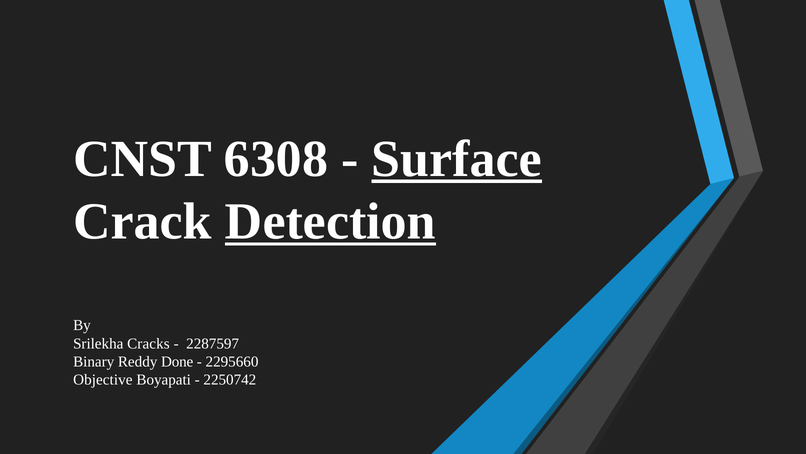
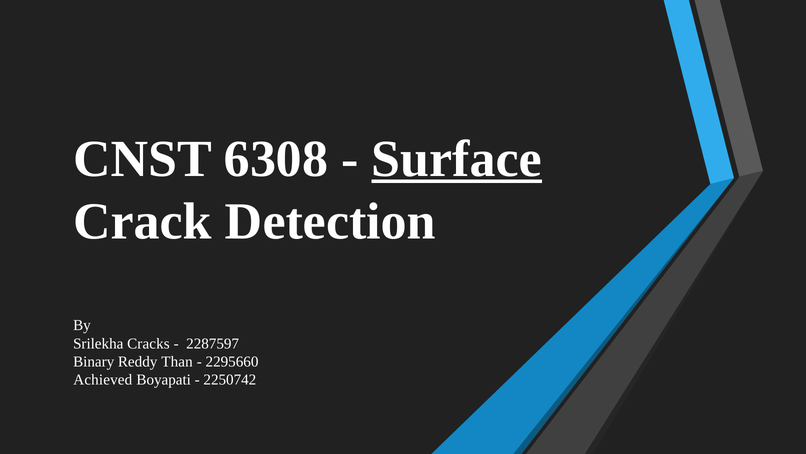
Detection underline: present -> none (330, 221)
Done: Done -> Than (177, 361)
Objective: Objective -> Achieved (103, 379)
